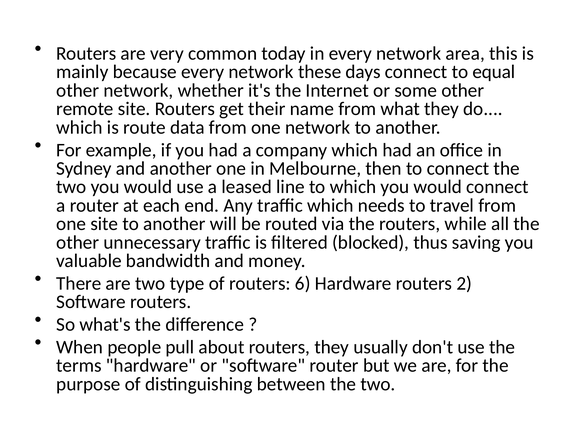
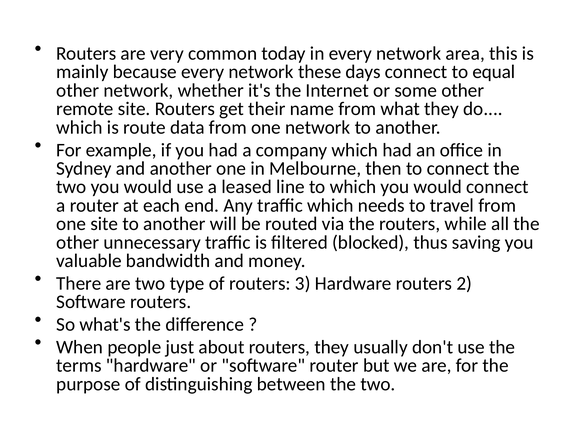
6: 6 -> 3 (303, 283)
pull: pull -> just (180, 347)
